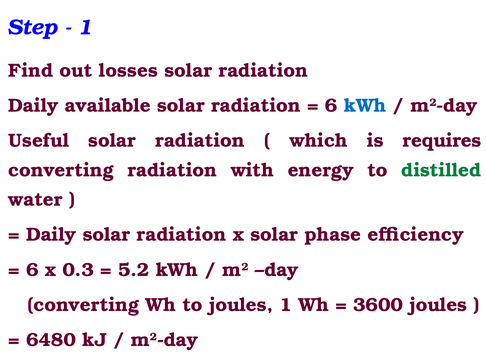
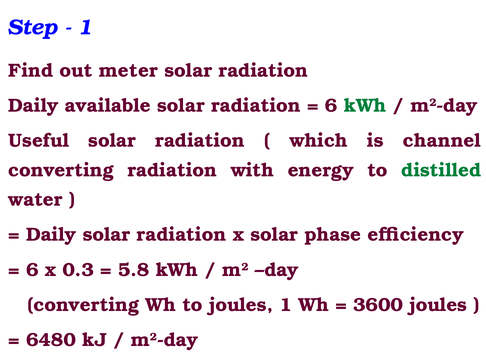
losses: losses -> meter (128, 71)
kWh colour: blue -> green (365, 106)
requires: requires -> channel (442, 141)
5.2: 5.2 -> 5.8 (134, 270)
